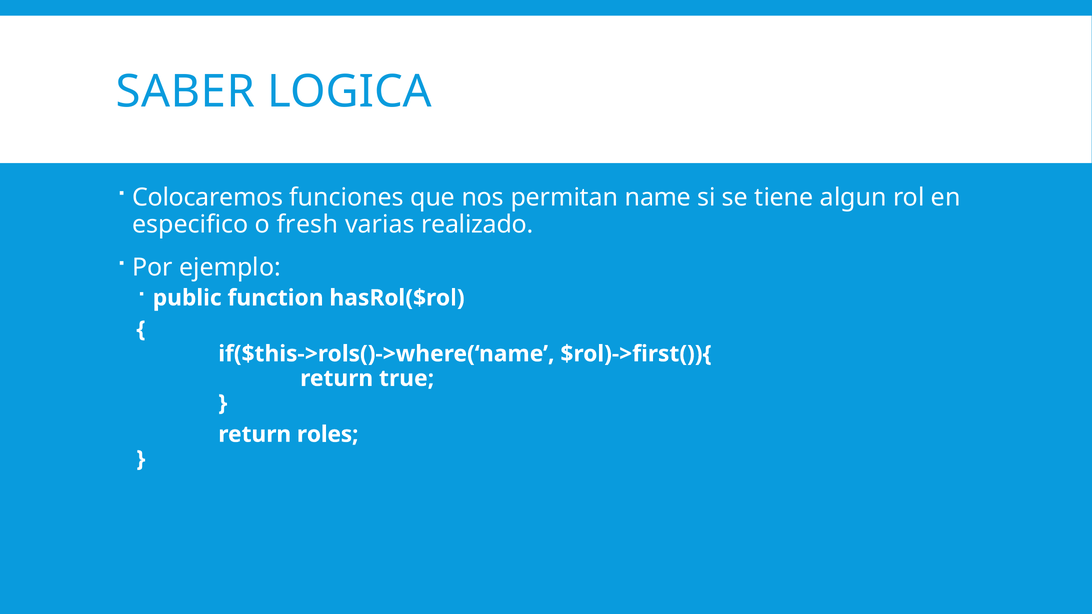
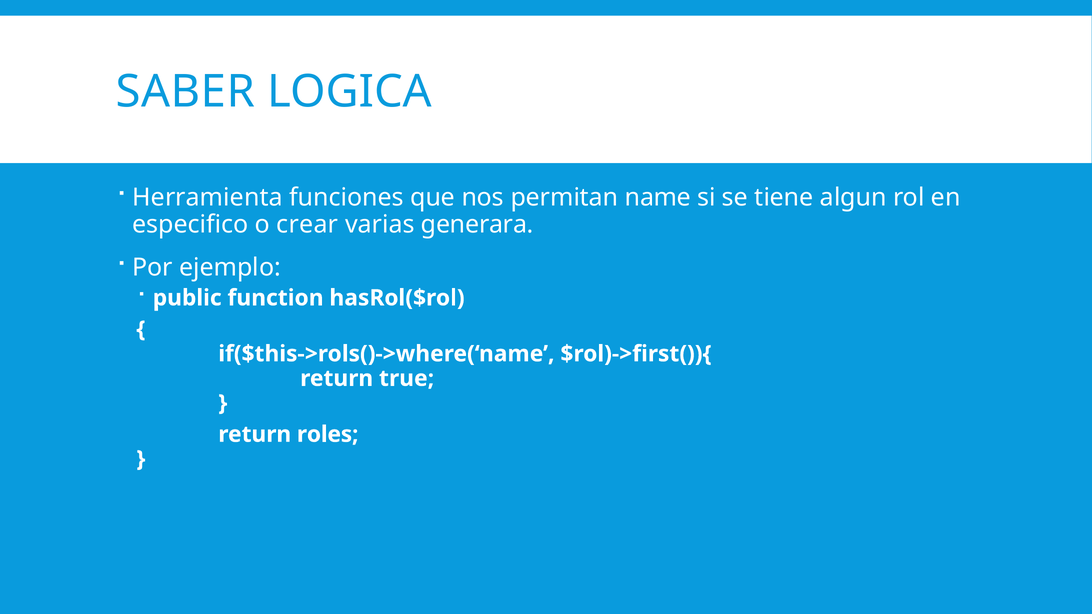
Colocaremos: Colocaremos -> Herramienta (208, 198)
fresh: fresh -> crear (307, 225)
realizado: realizado -> generara (477, 225)
